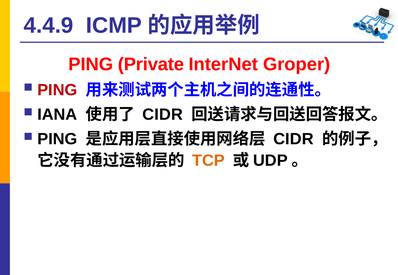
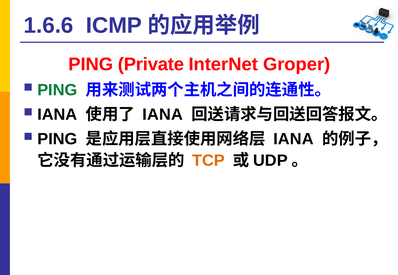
4.4.9: 4.4.9 -> 1.6.6 (49, 26)
PING colour: red -> green (57, 90)
CIDR: CIDR -> IANA (163, 115)
CIDR: CIDR -> IANA (293, 139)
